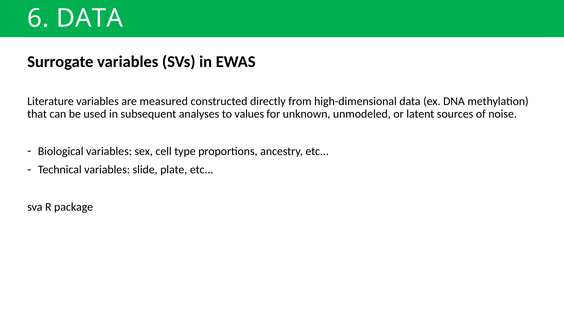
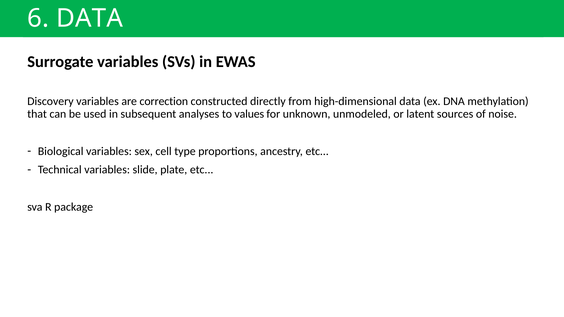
Literature: Literature -> Discovery (50, 101)
measured: measured -> correction (164, 101)
